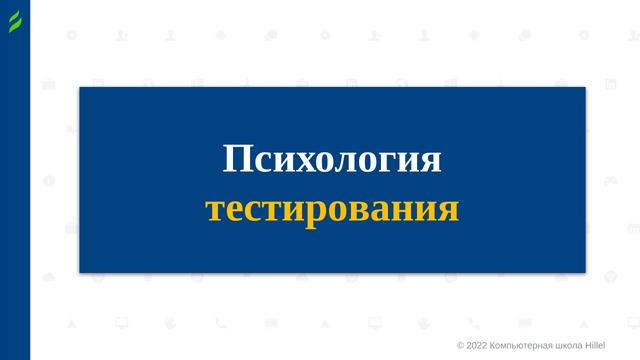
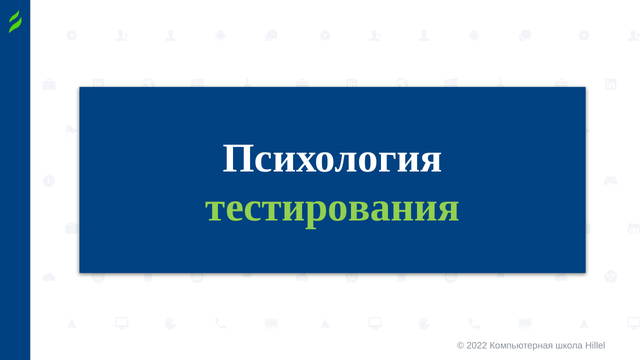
тестирования colour: yellow -> light green (333, 207)
